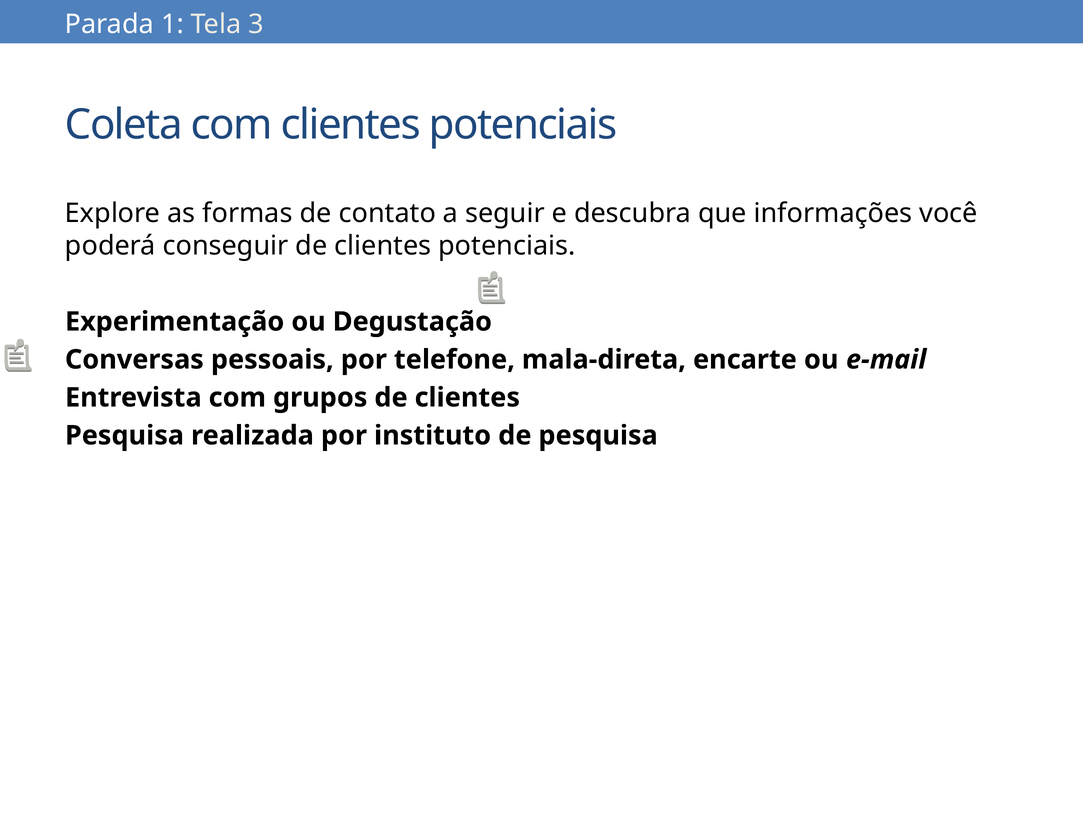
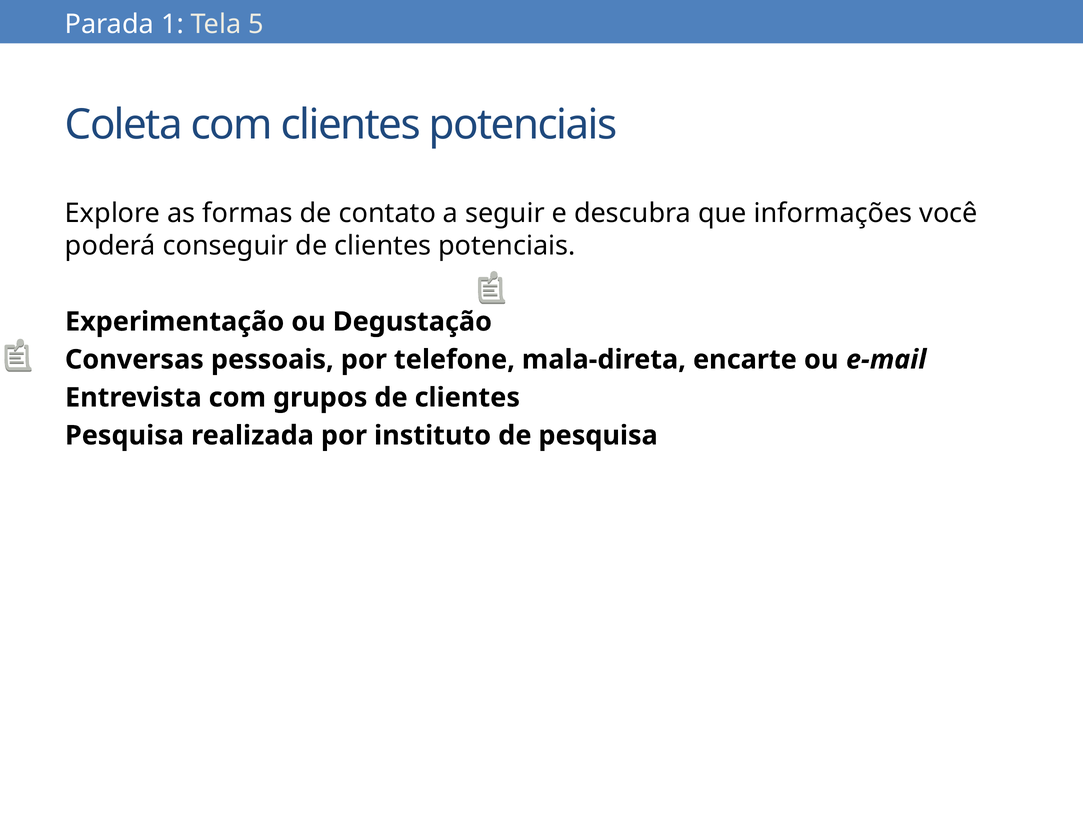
3: 3 -> 5 (256, 24)
